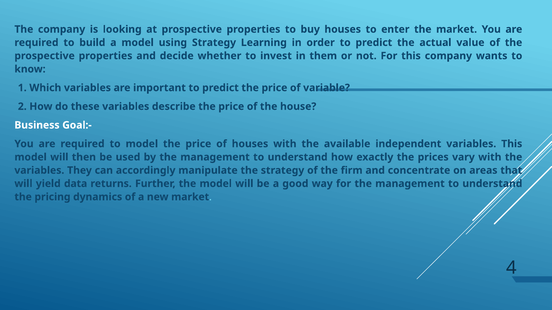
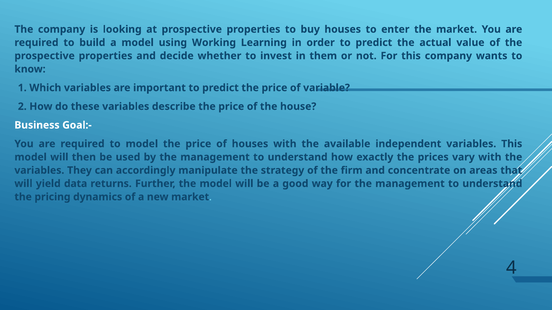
using Strategy: Strategy -> Working (214, 43)
